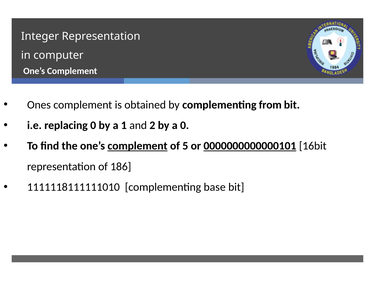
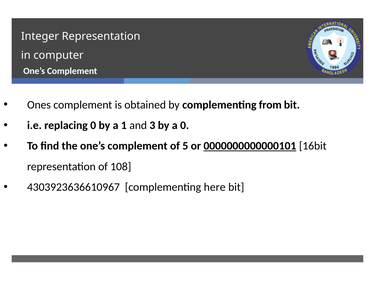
2: 2 -> 3 (152, 125)
complement underline: present -> none (138, 146)
186: 186 -> 108 (121, 167)
1111118111111010: 1111118111111010 -> 4303923636610967 (73, 187)
base: base -> here (215, 187)
